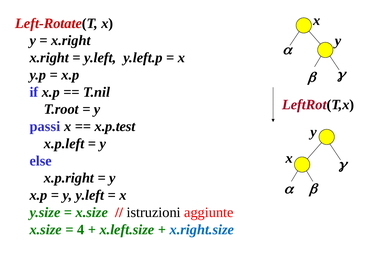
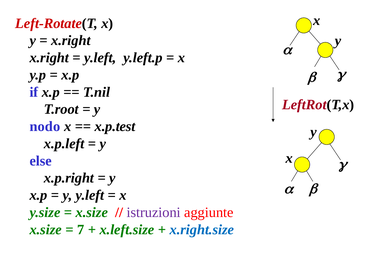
passi: passi -> nodo (45, 127)
istruzioni colour: black -> purple (154, 213)
4: 4 -> 7 (81, 230)
